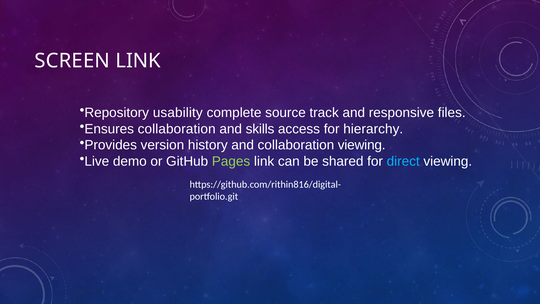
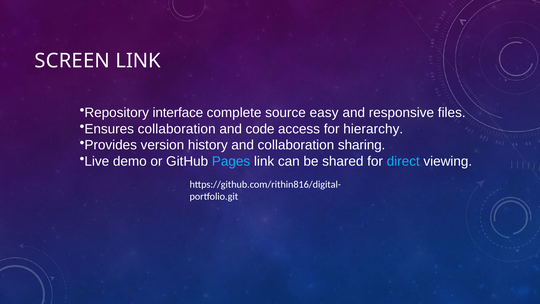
usability: usability -> interface (178, 113)
track: track -> easy (324, 113)
skills: skills -> code (260, 129)
collaboration viewing: viewing -> sharing (362, 145)
Pages colour: light green -> light blue (231, 161)
